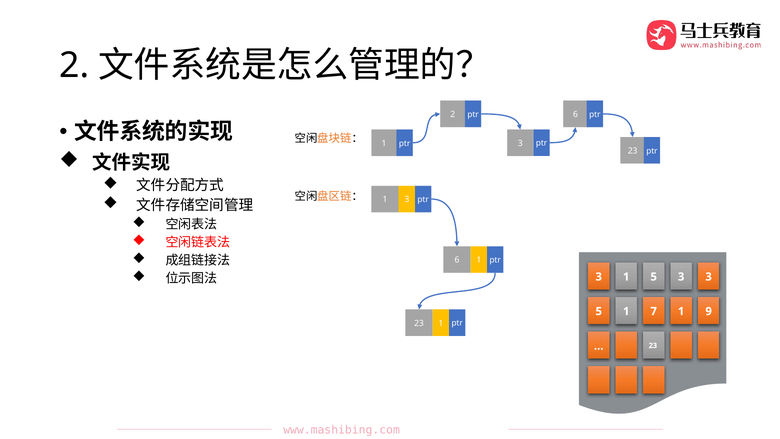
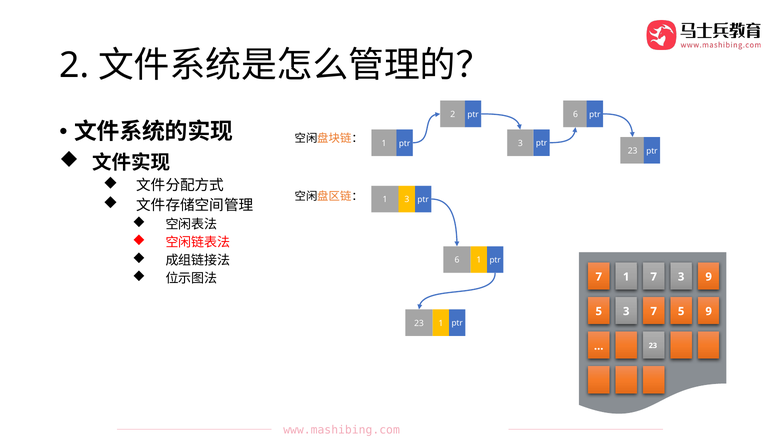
3: 3 -> 7 (599, 277)
1 5: 5 -> 7 (654, 277)
3 3: 3 -> 9 (709, 277)
5 1: 1 -> 3 (626, 311)
7 1: 1 -> 5 (681, 311)
